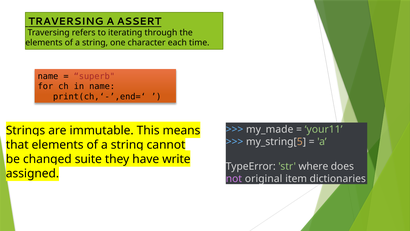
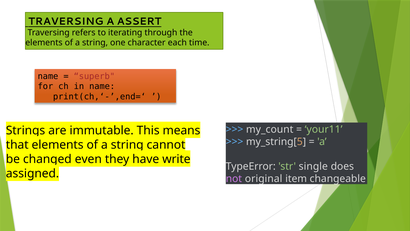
my_made: my_made -> my_count (270, 129)
suite: suite -> even (88, 159)
where: where -> single (313, 166)
dictionaries: dictionaries -> changeable (338, 178)
